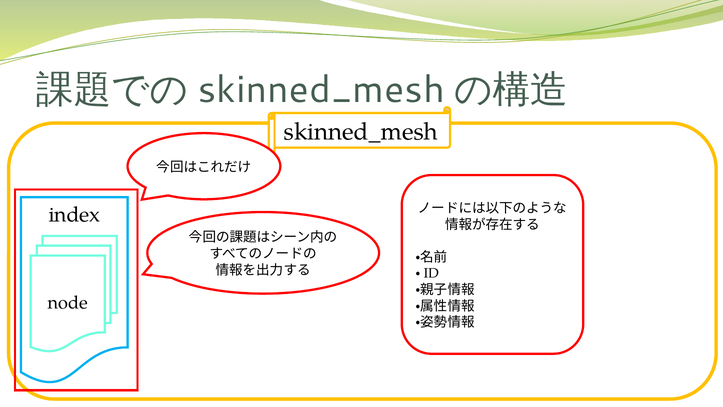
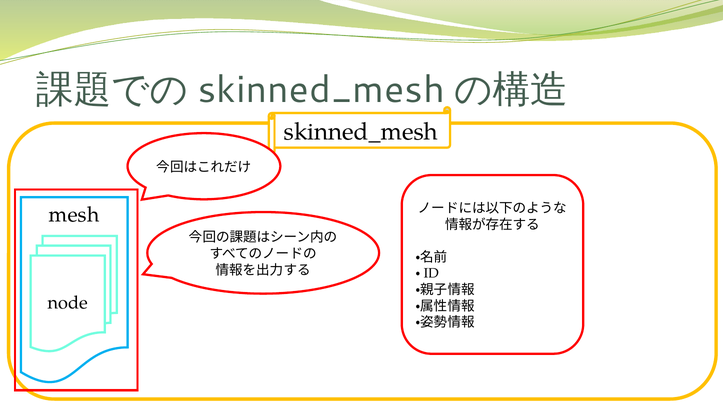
index: index -> mesh (74, 215)
